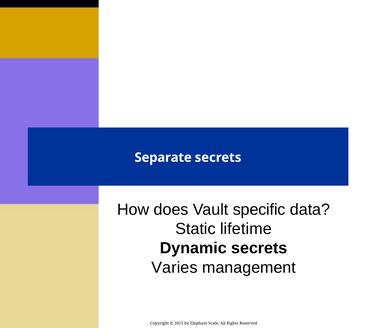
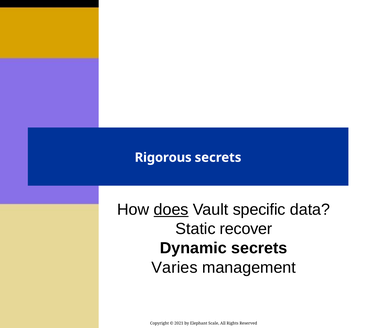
Separate: Separate -> Rigorous (163, 157)
does underline: none -> present (171, 209)
lifetime: lifetime -> recover (246, 229)
